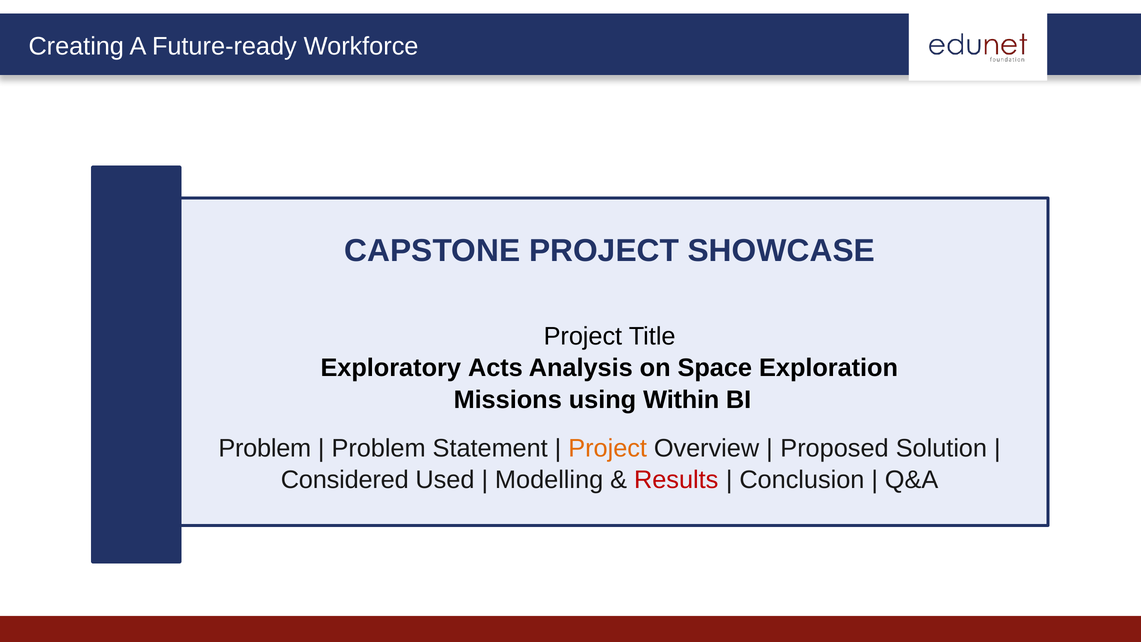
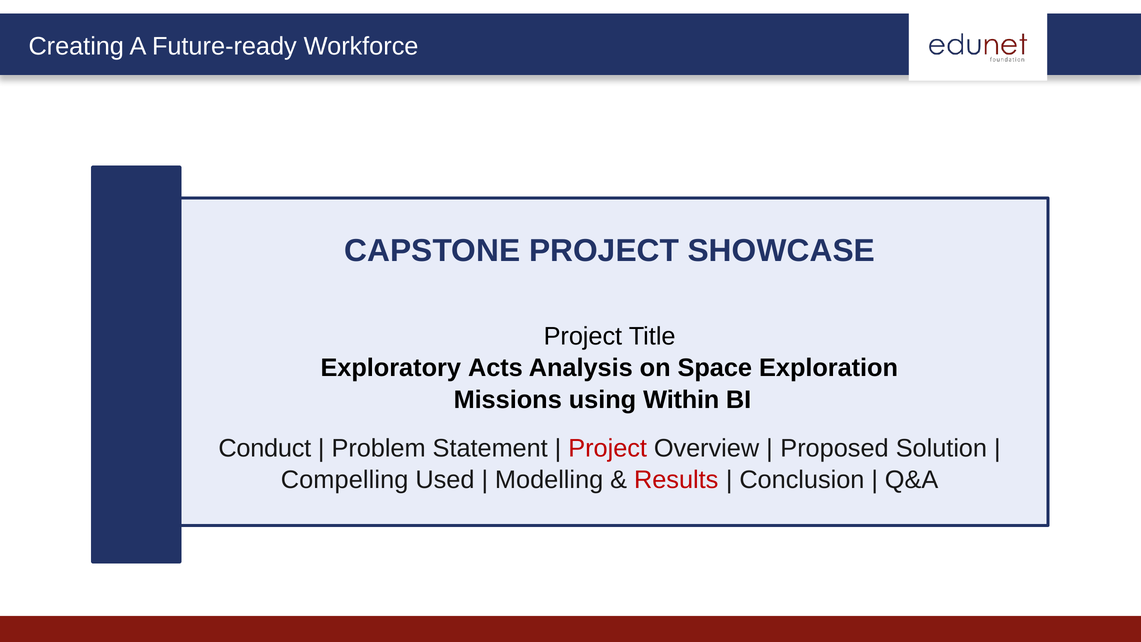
Problem: Problem -> Conduct (265, 448)
Project colour: orange -> red (608, 448)
Considered: Considered -> Compelling (345, 480)
